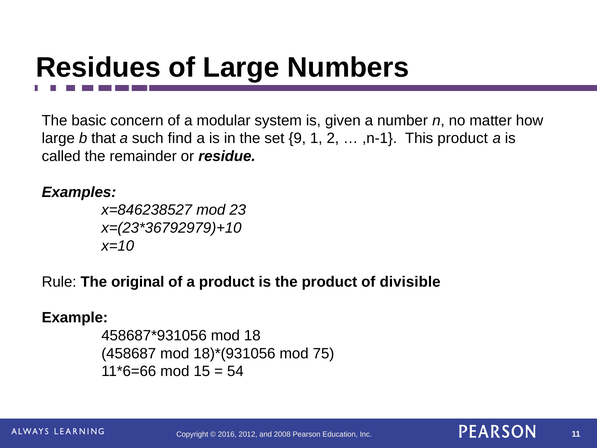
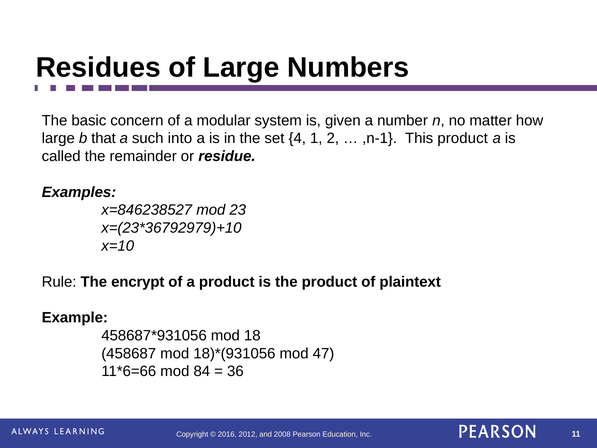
find: find -> into (180, 138)
9: 9 -> 4 (297, 138)
original: original -> encrypt (138, 282)
divisible: divisible -> plaintext (410, 282)
75: 75 -> 47 (324, 353)
15: 15 -> 84 (202, 371)
54: 54 -> 36 (235, 371)
